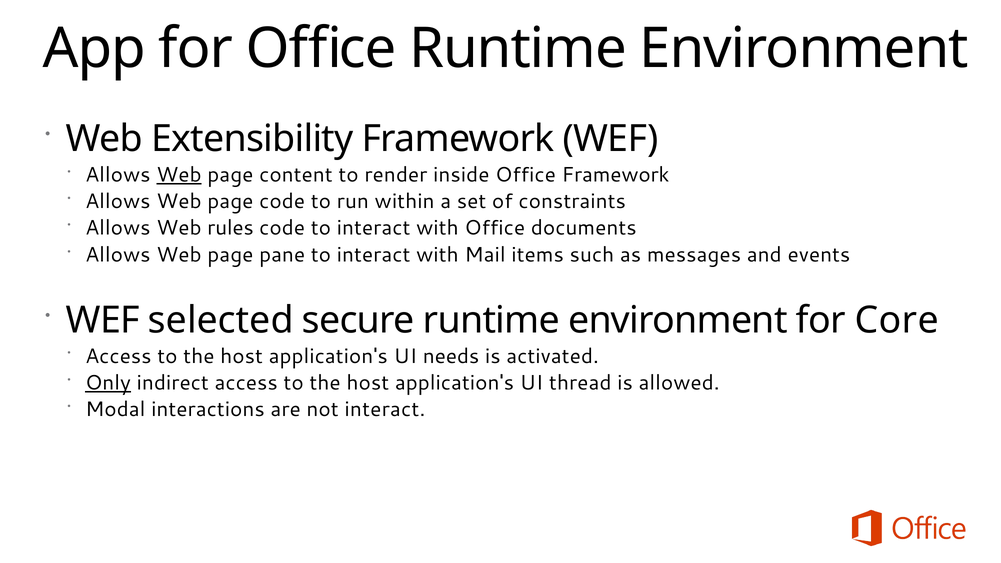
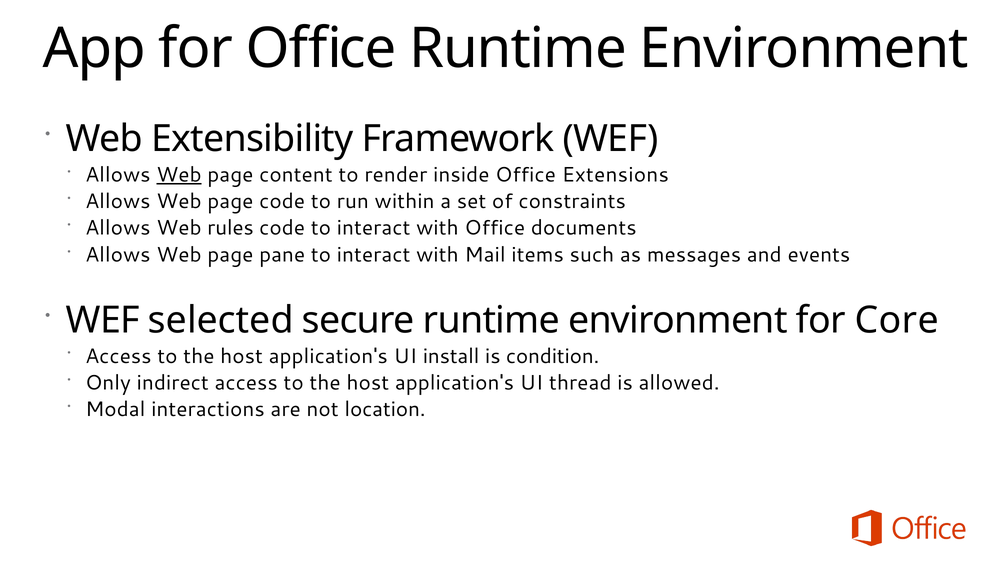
Office Framework: Framework -> Extensions (615, 175)
needs: needs -> install (451, 356)
activated: activated -> condition (553, 356)
Only underline: present -> none (108, 383)
not interact: interact -> location (385, 410)
